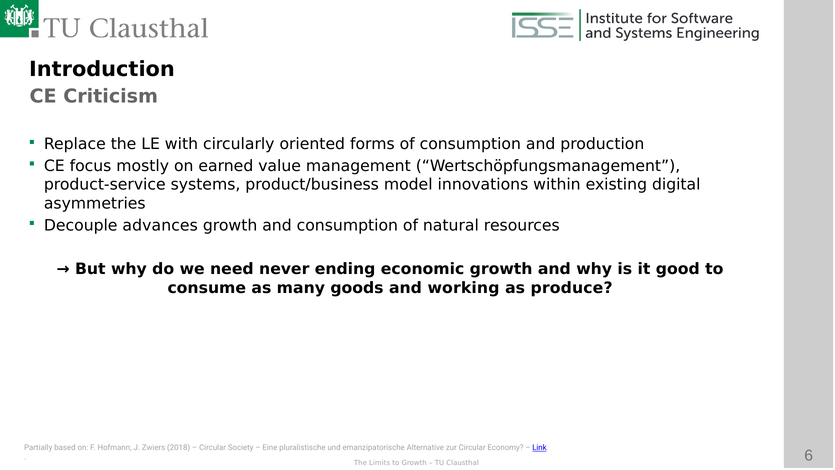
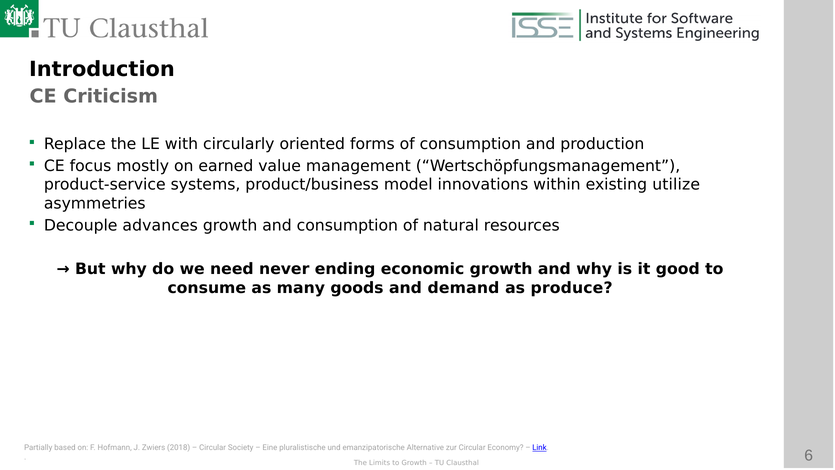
digital: digital -> utilize (676, 185)
working: working -> demand (463, 288)
